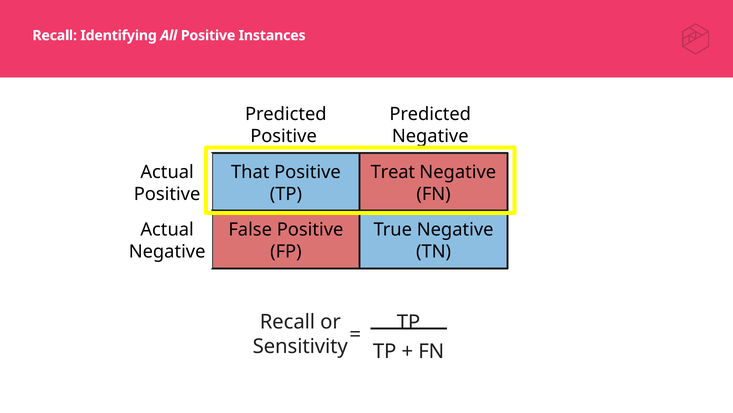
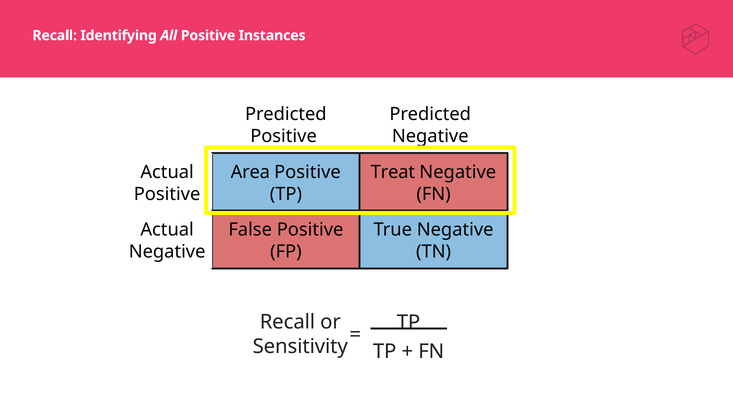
That: That -> Area (250, 172)
